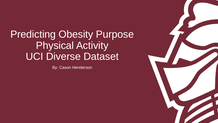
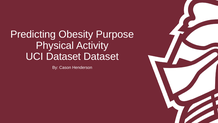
UCI Diverse: Diverse -> Dataset (63, 56)
